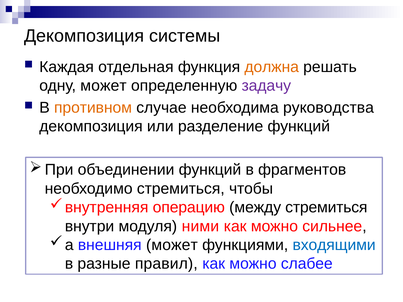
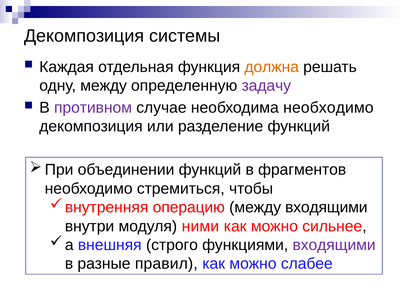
одну может: может -> между (104, 86)
противном colour: orange -> purple (93, 108)
необходима руководства: руководства -> необходимо (328, 108)
между стремиться: стремиться -> входящими (326, 208)
внешняя может: может -> строго (172, 245)
входящими colour: blue -> purple (334, 245)
